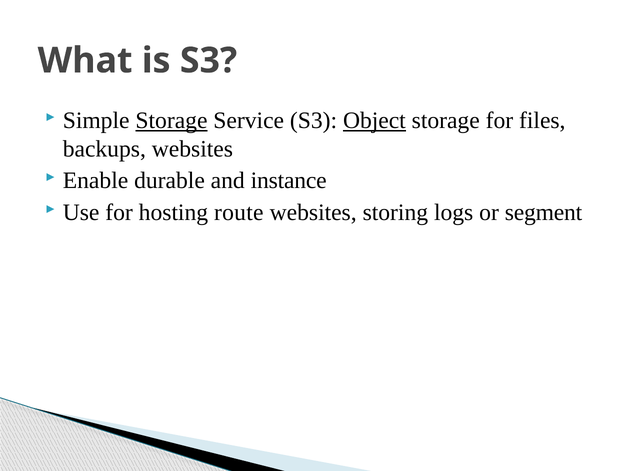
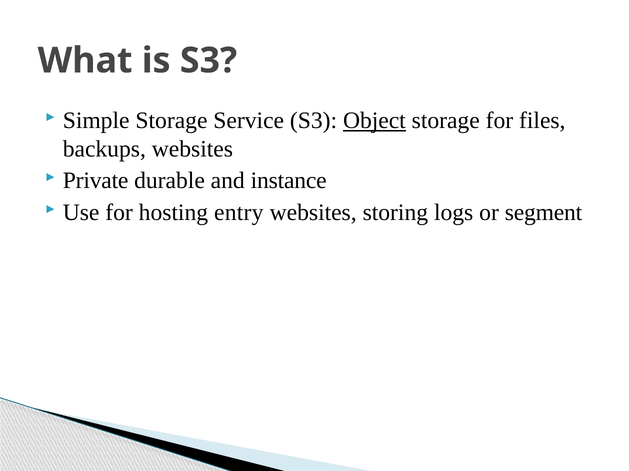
Storage underline: present -> none (171, 121)
Enable: Enable -> Private (96, 181)
route: route -> entry (239, 213)
